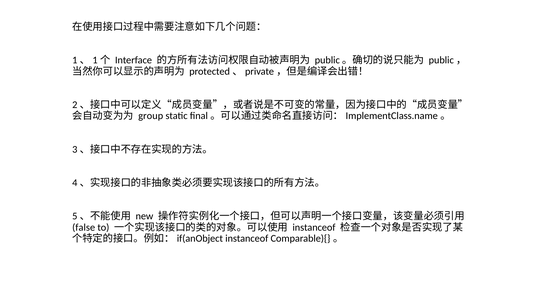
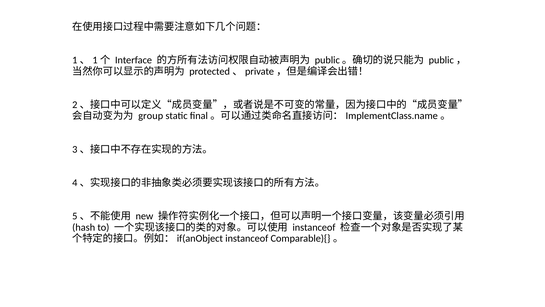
false: false -> hash (84, 227)
